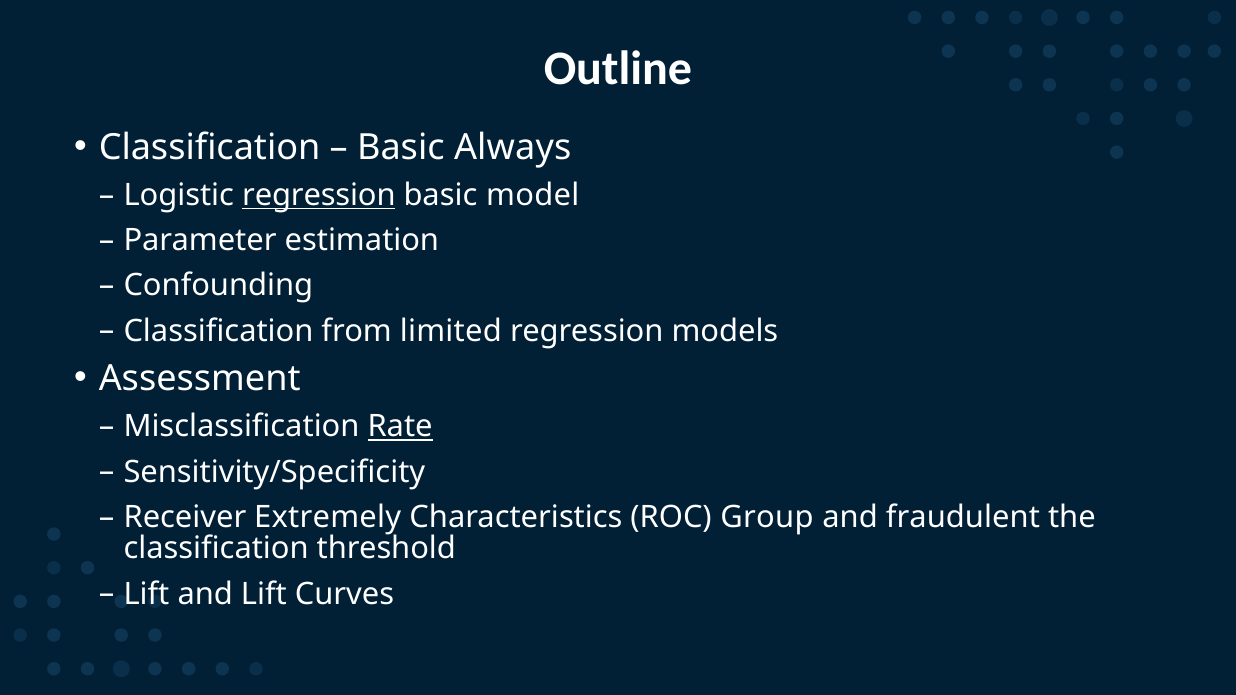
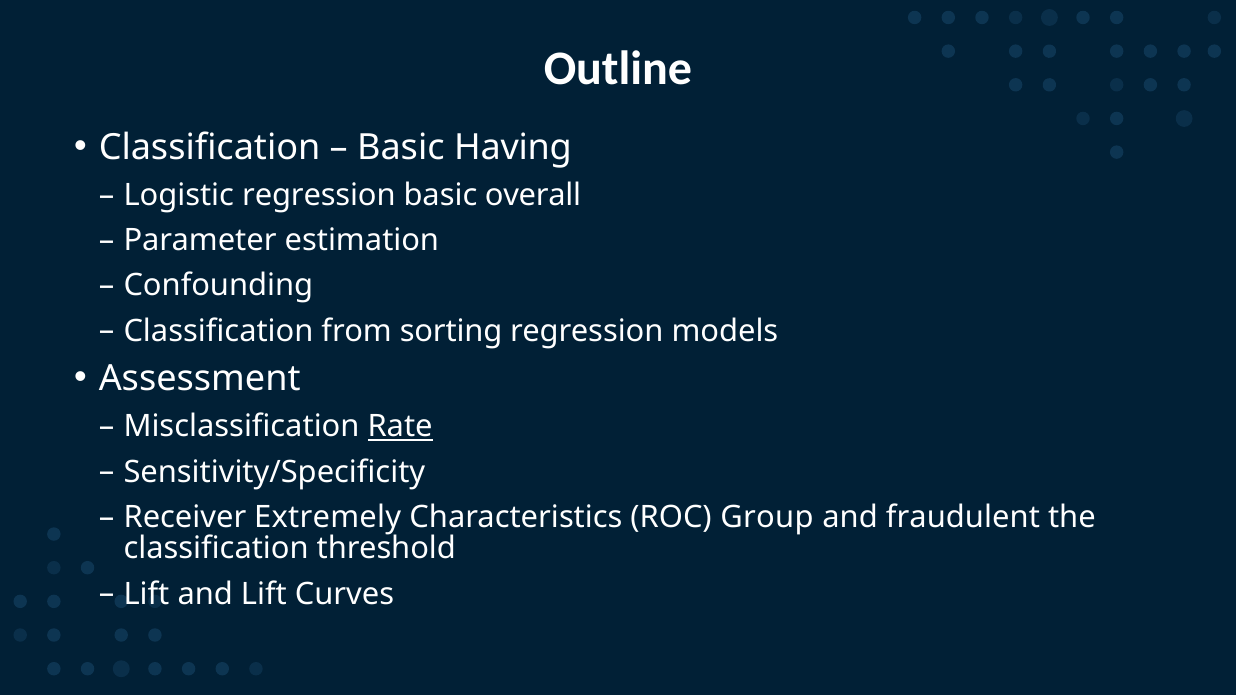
Always: Always -> Having (513, 147)
regression underline: present -> none (319, 195)
model: model -> overall (533, 195)
limited: limited -> sorting (451, 331)
